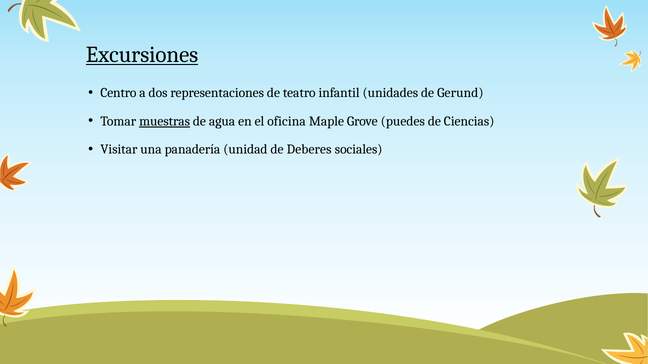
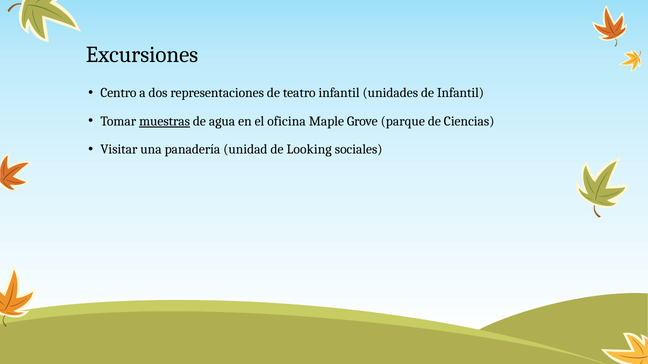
Excursiones underline: present -> none (142, 55)
de Gerund: Gerund -> Infantil (460, 93)
puedes: puedes -> parque (403, 121)
Deberes: Deberes -> Looking (309, 150)
